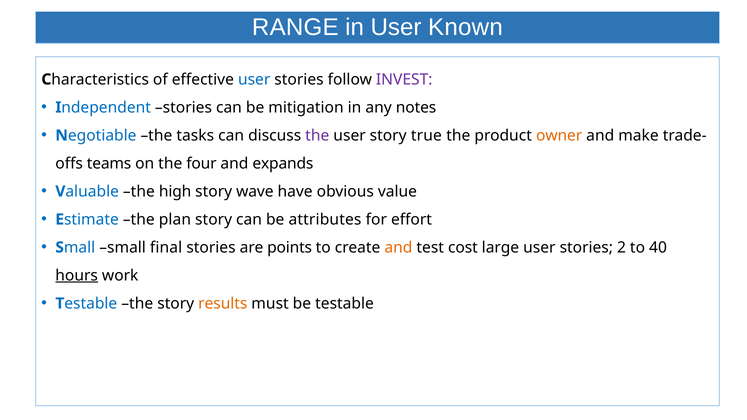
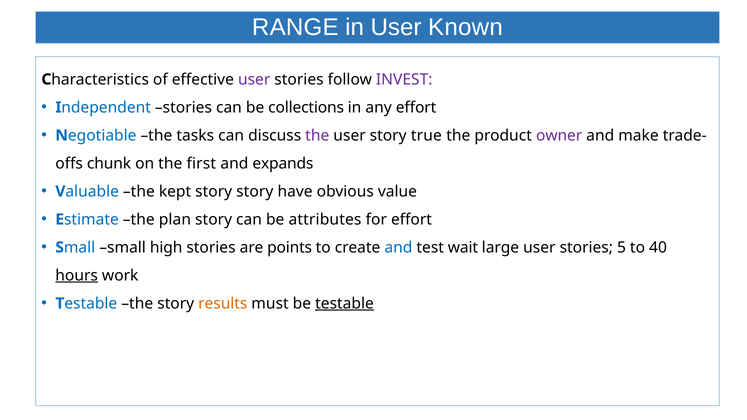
user colour: blue -> purple (254, 79)
mitigation: mitigation -> collections (306, 107)
any notes: notes -> effort (416, 107)
owner colour: orange -> purple (559, 135)
teams: teams -> chunk (109, 163)
four: four -> first (201, 163)
high: high -> kept (175, 191)
story wave: wave -> story (255, 191)
final: final -> high (166, 247)
and colour: orange -> blue (398, 247)
cost: cost -> wait (463, 247)
2: 2 -> 5 (621, 247)
testable underline: none -> present (345, 304)
